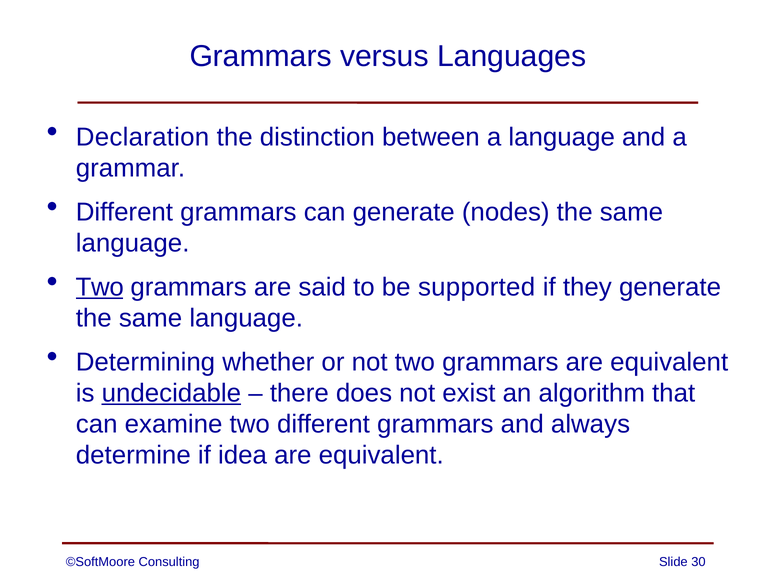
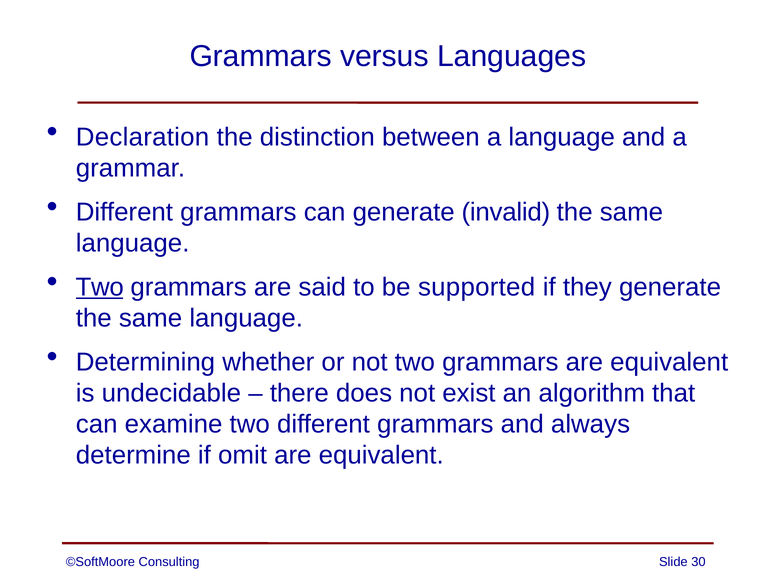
nodes: nodes -> invalid (506, 212)
undecidable underline: present -> none (171, 393)
idea: idea -> omit (243, 455)
